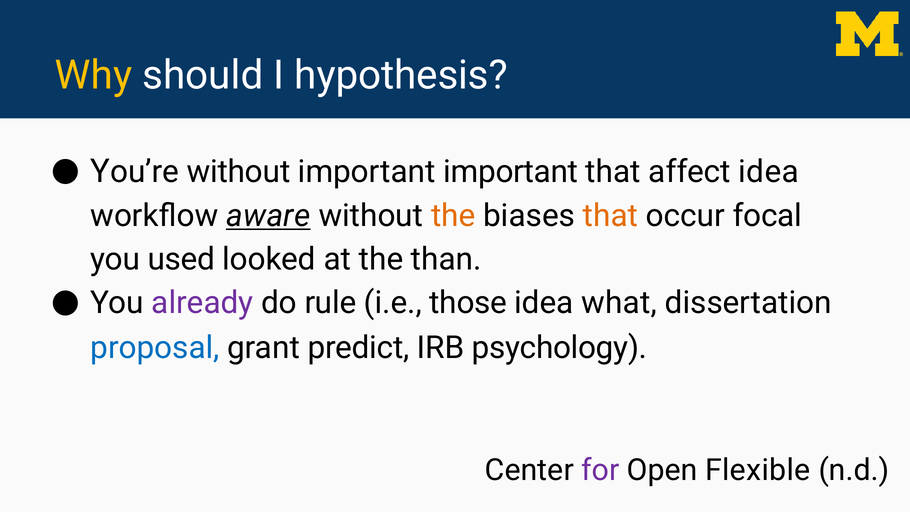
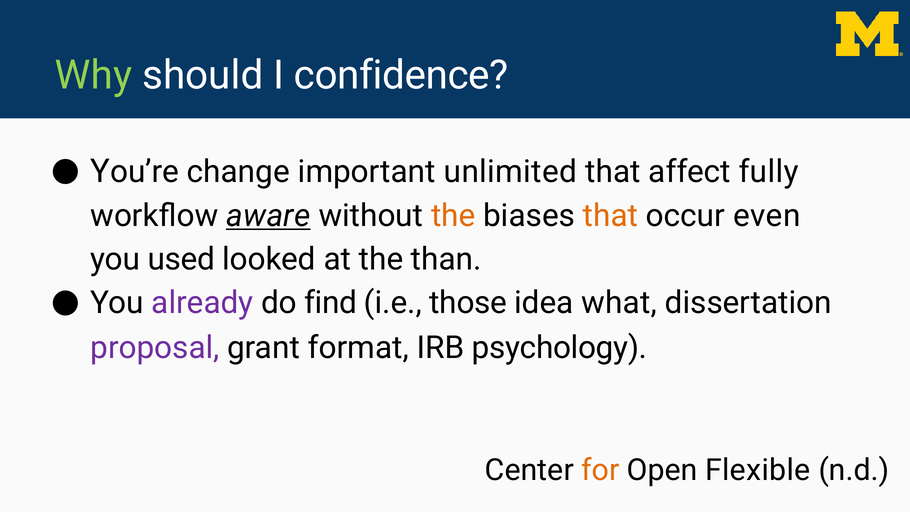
Why colour: yellow -> light green (94, 75)
hypothesis: hypothesis -> confidence (401, 75)
You’re without: without -> change (238, 172)
important important: important -> unlimited (510, 172)
affect idea: idea -> fully (769, 172)
focal: focal -> even (767, 216)
rule: rule -> find (330, 303)
proposal colour: blue -> purple (155, 348)
predict: predict -> format (358, 348)
for colour: purple -> orange (600, 470)
